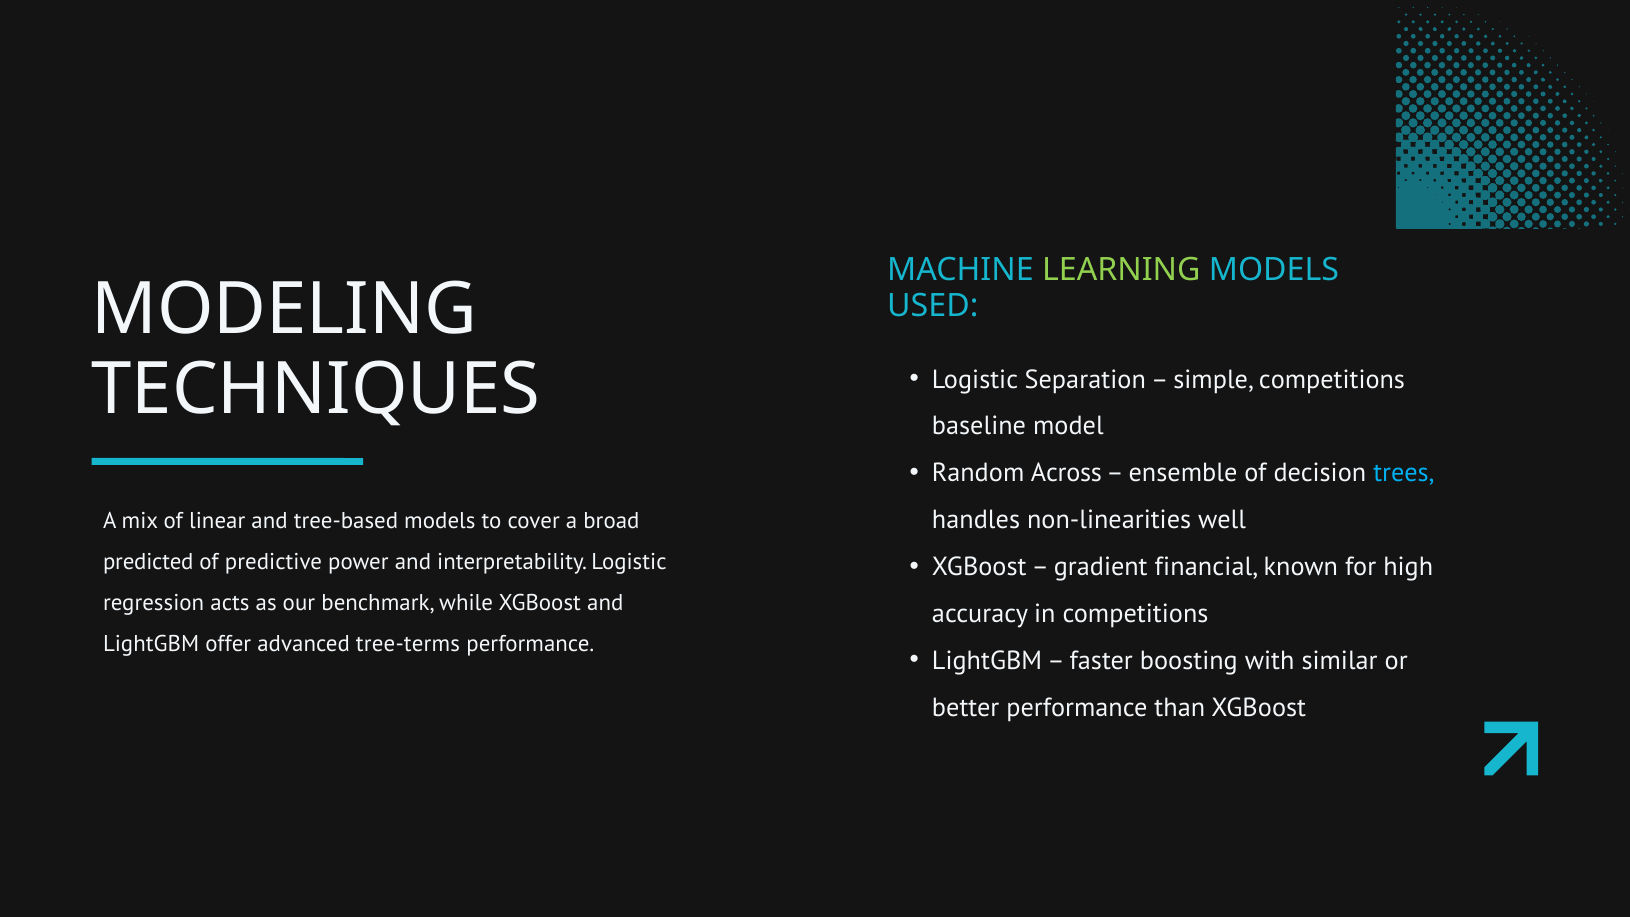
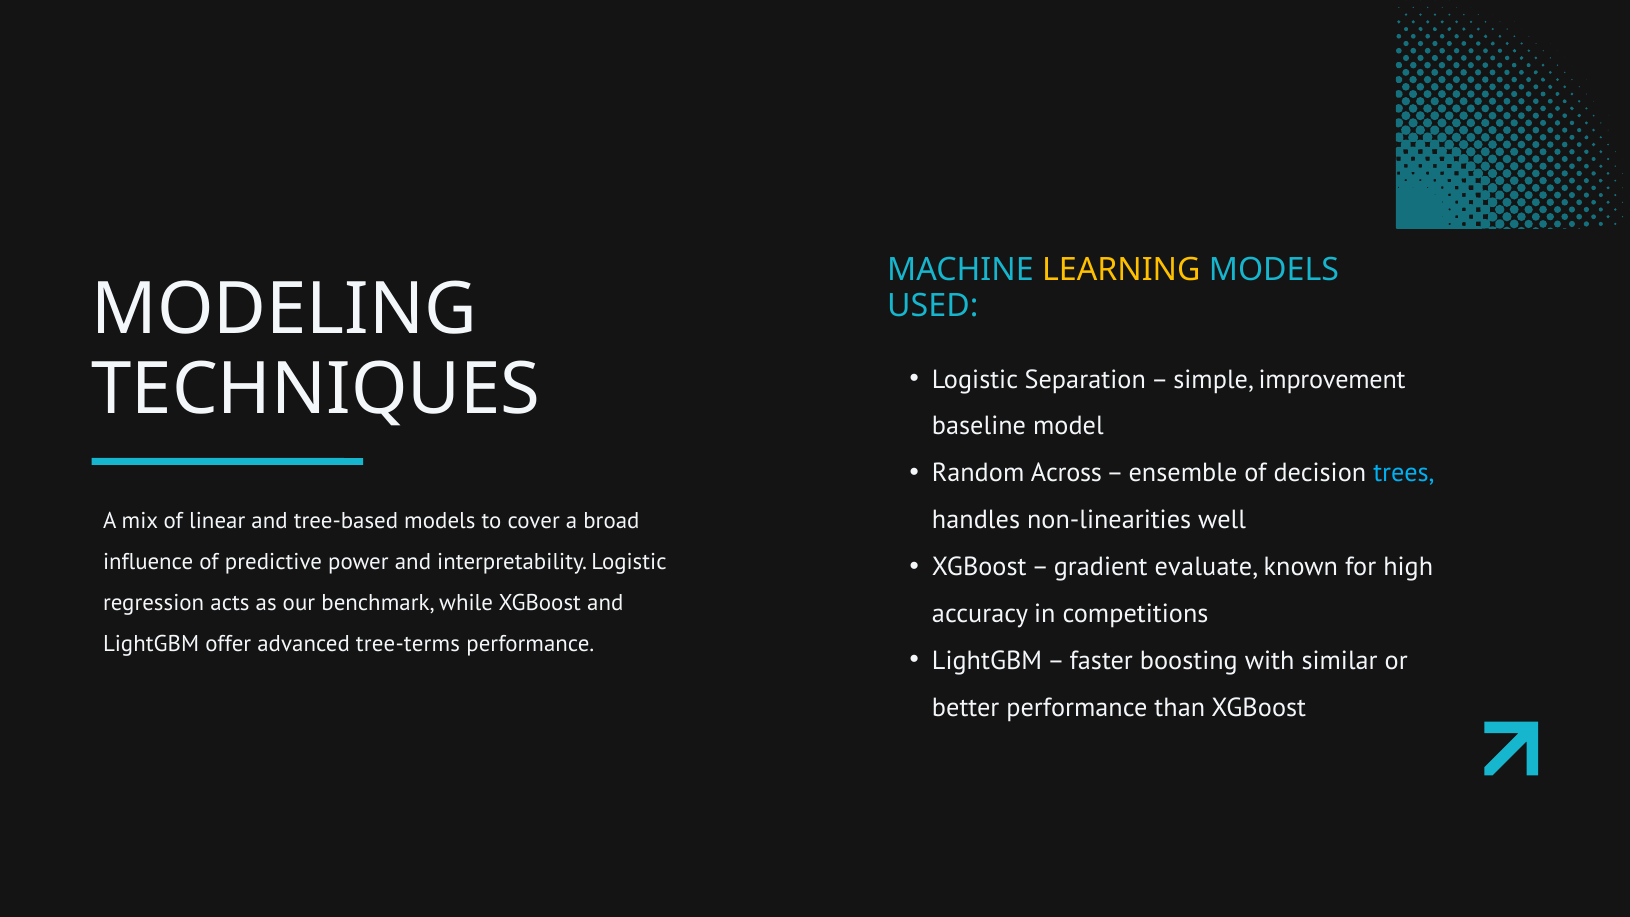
LEARNING colour: light green -> yellow (1121, 270)
simple competitions: competitions -> improvement (1332, 379)
predicted: predicted -> influence (148, 562)
financial: financial -> evaluate (1206, 567)
